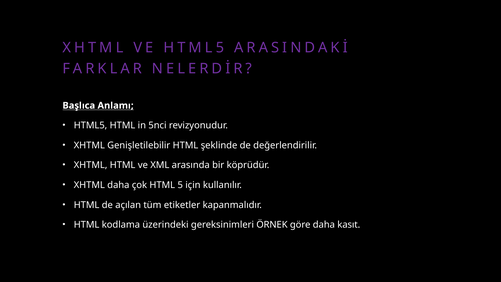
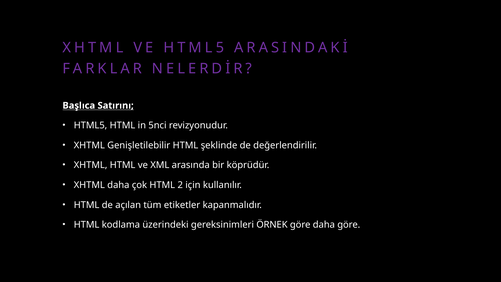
Anlamı: Anlamı -> Satırını (116, 105)
5: 5 -> 2 (180, 185)
daha kasıt: kasıt -> göre (349, 225)
